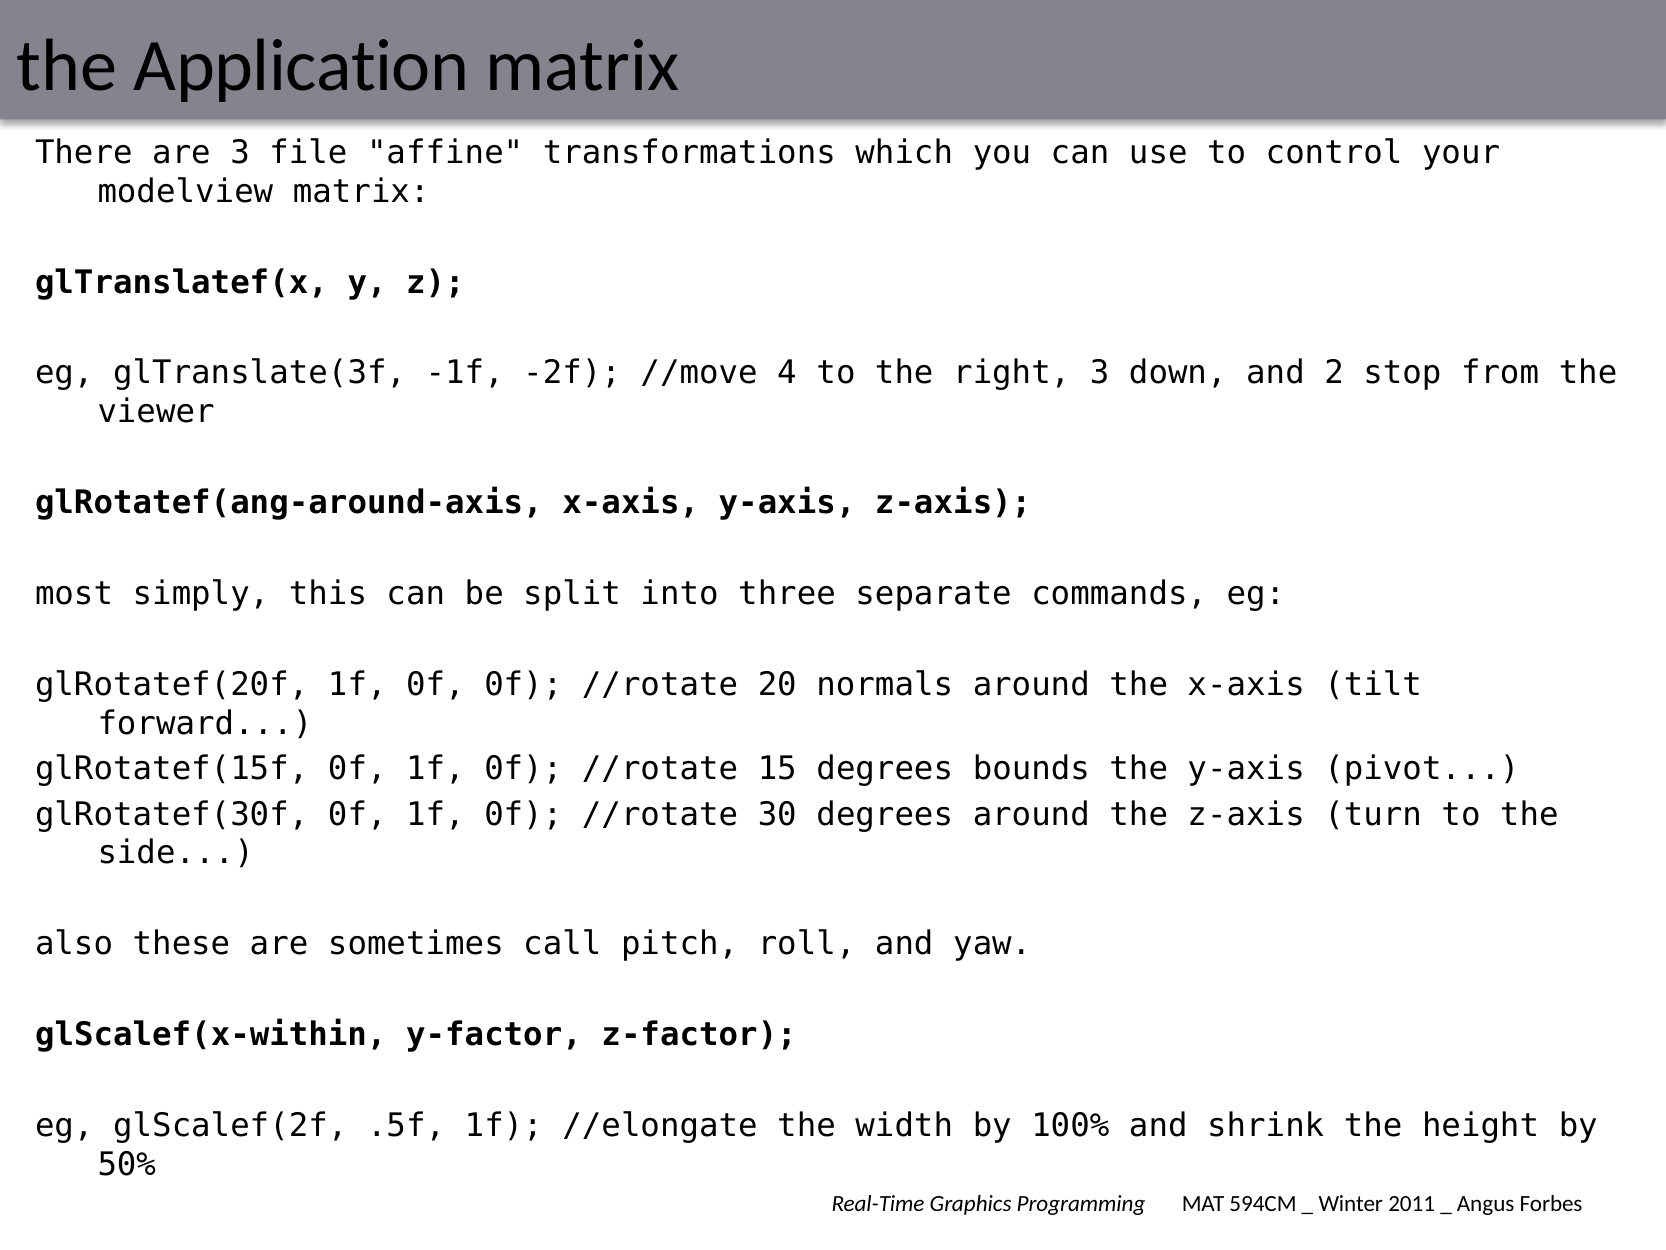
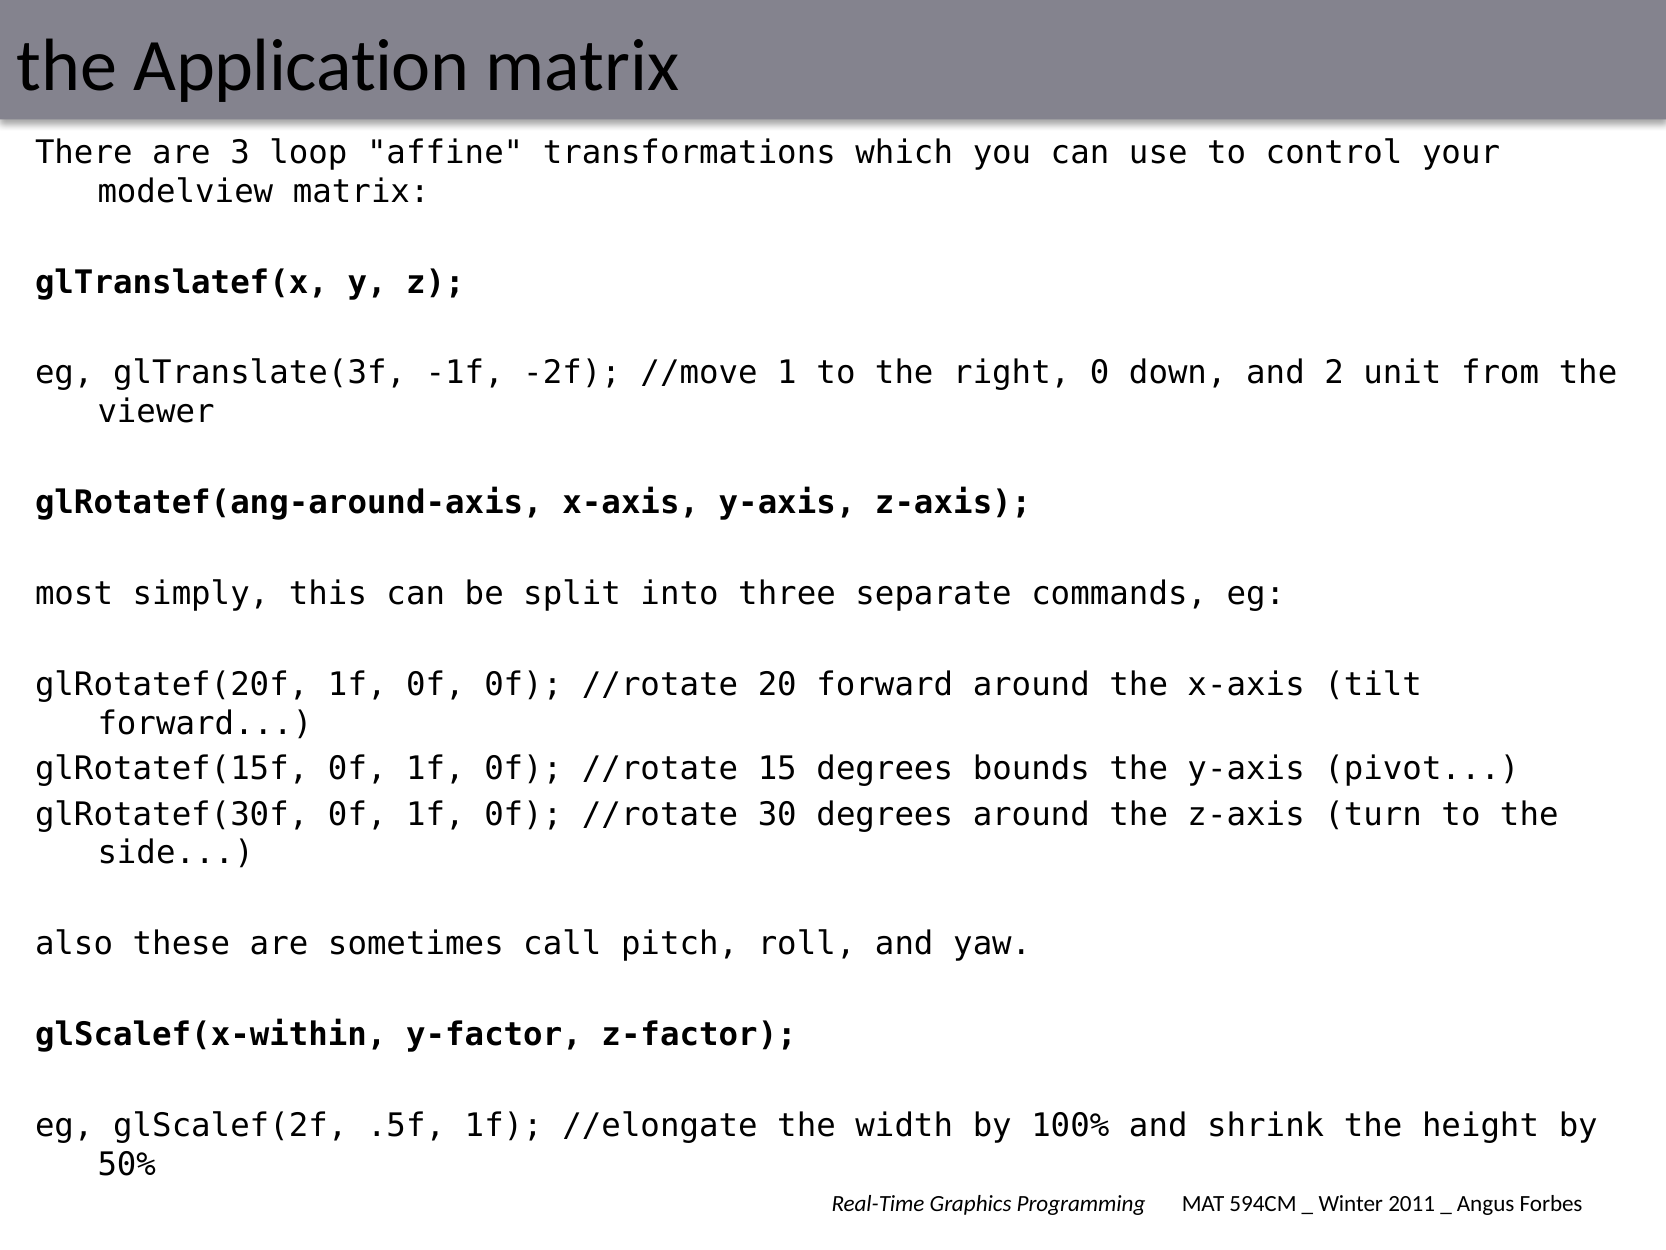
file: file -> loop (308, 153)
4: 4 -> 1 (787, 373)
right 3: 3 -> 0 (1100, 373)
stop: stop -> unit (1402, 373)
20 normals: normals -> forward (885, 684)
